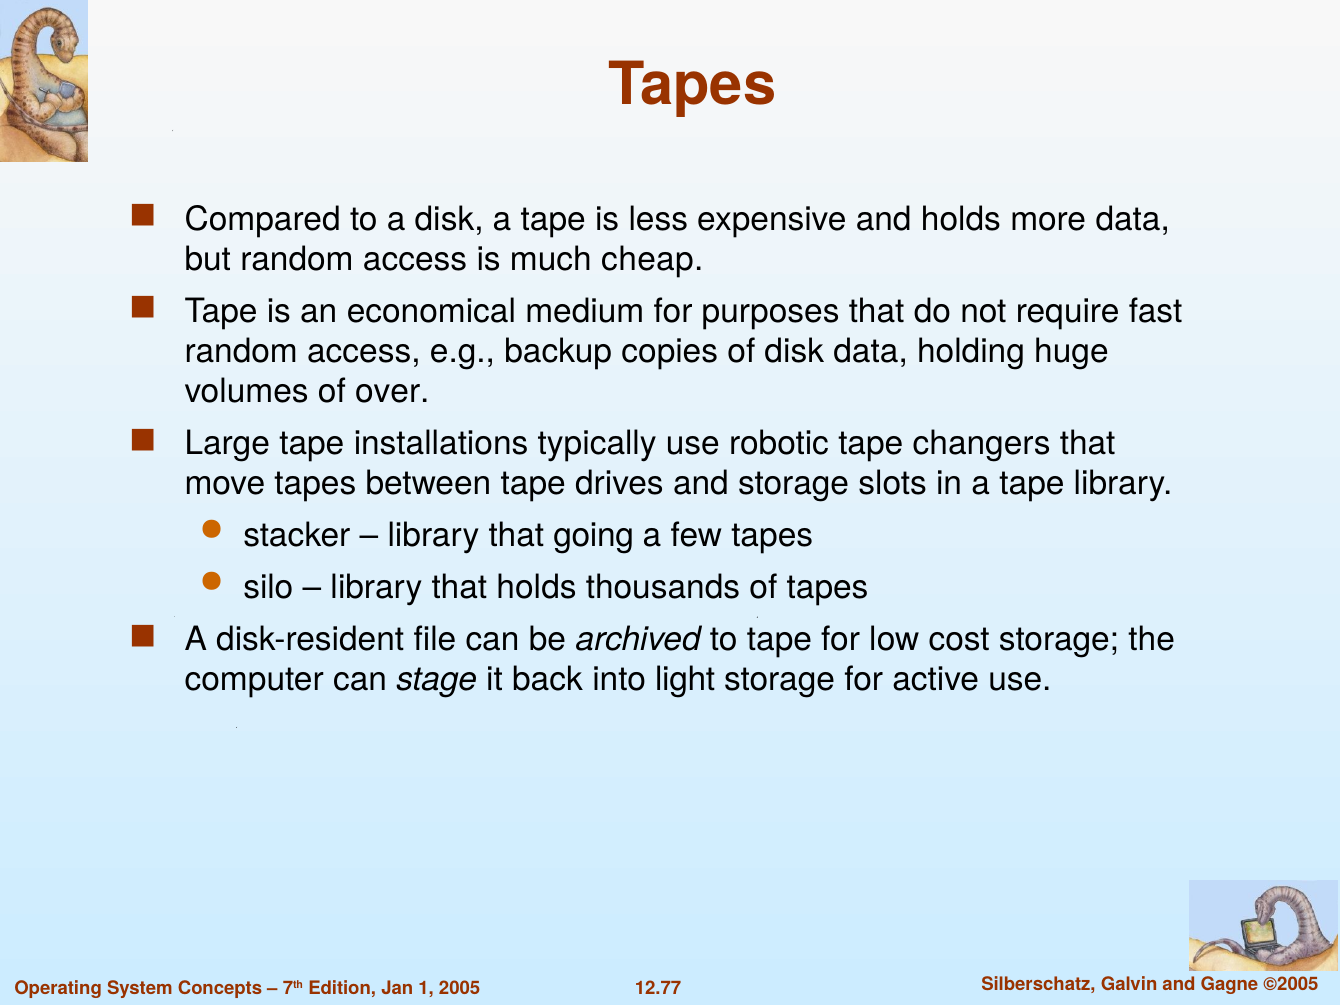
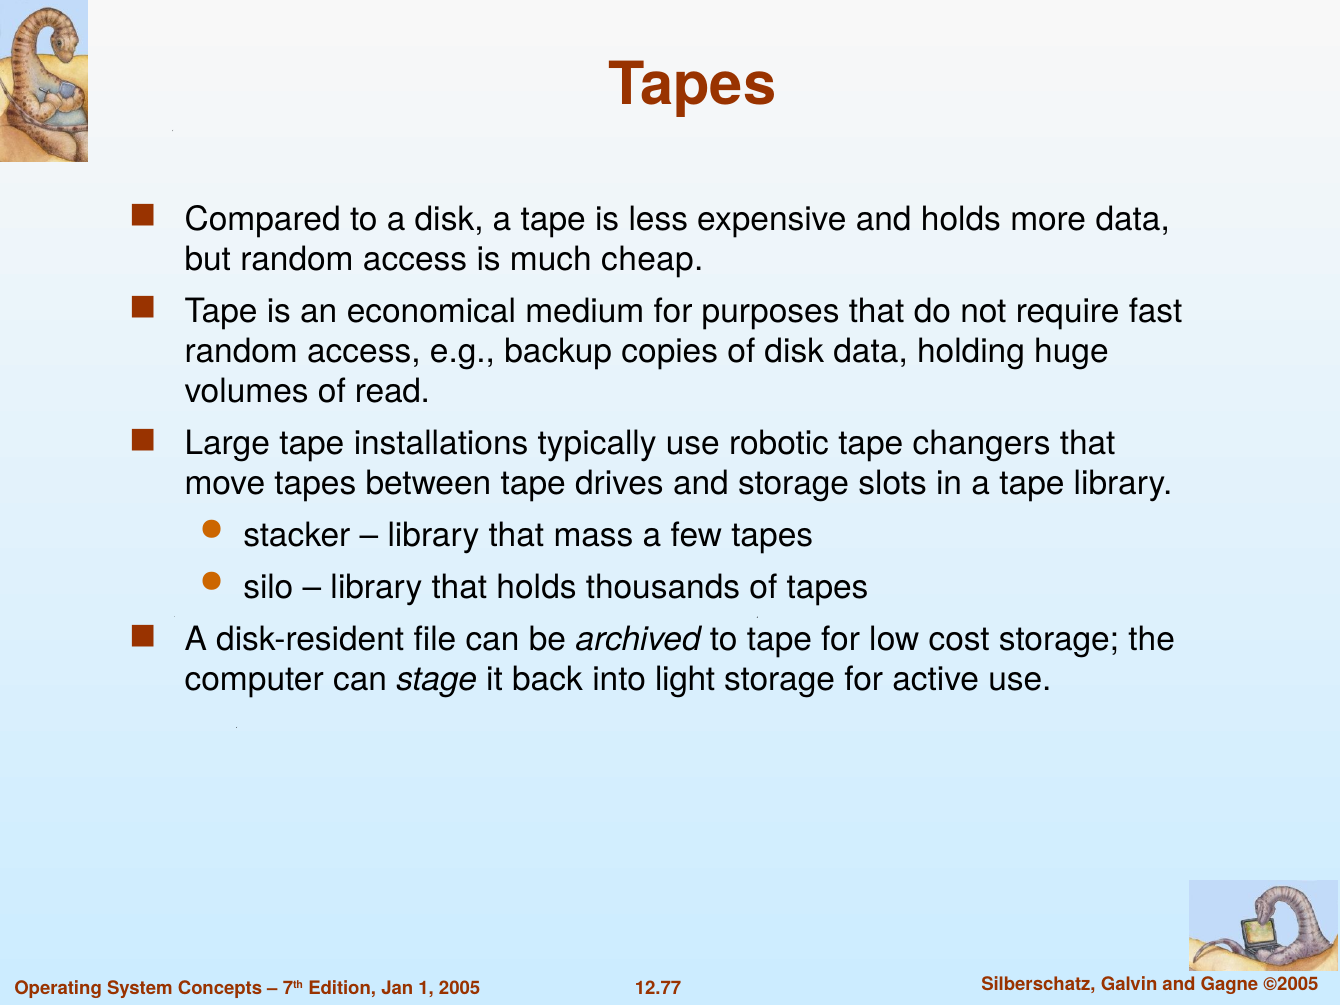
over: over -> read (392, 391)
going: going -> mass (593, 535)
